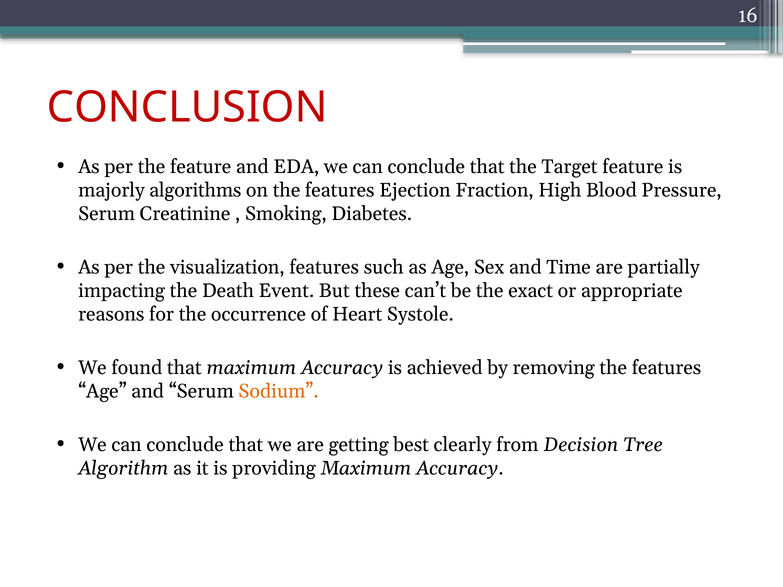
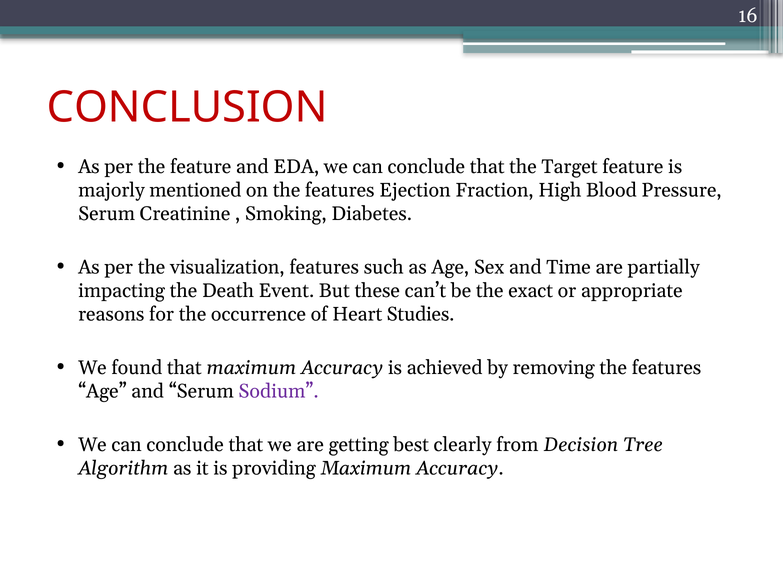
algorithms: algorithms -> mentioned (195, 191)
Systole: Systole -> Studies (421, 315)
Sodium colour: orange -> purple (279, 392)
